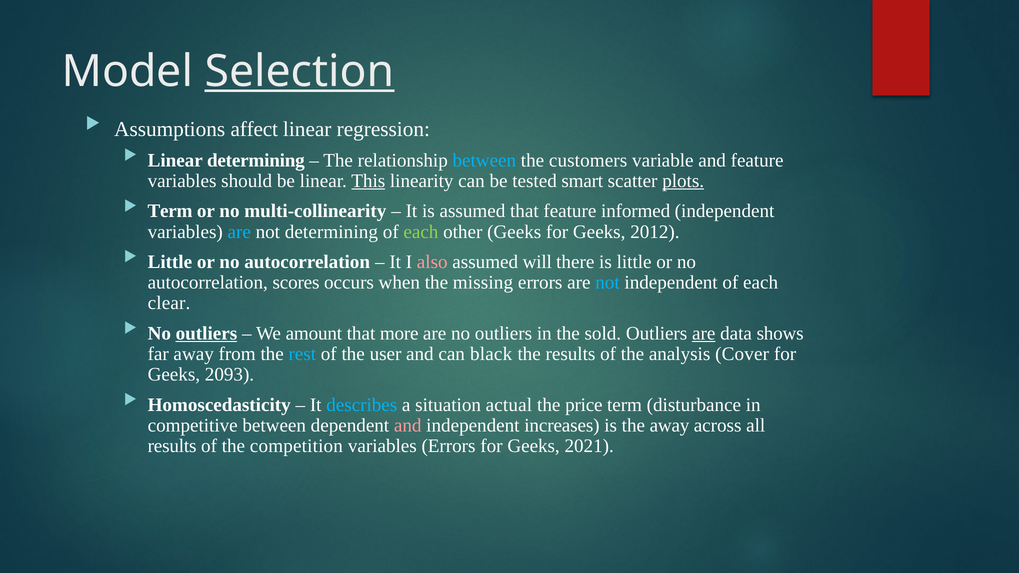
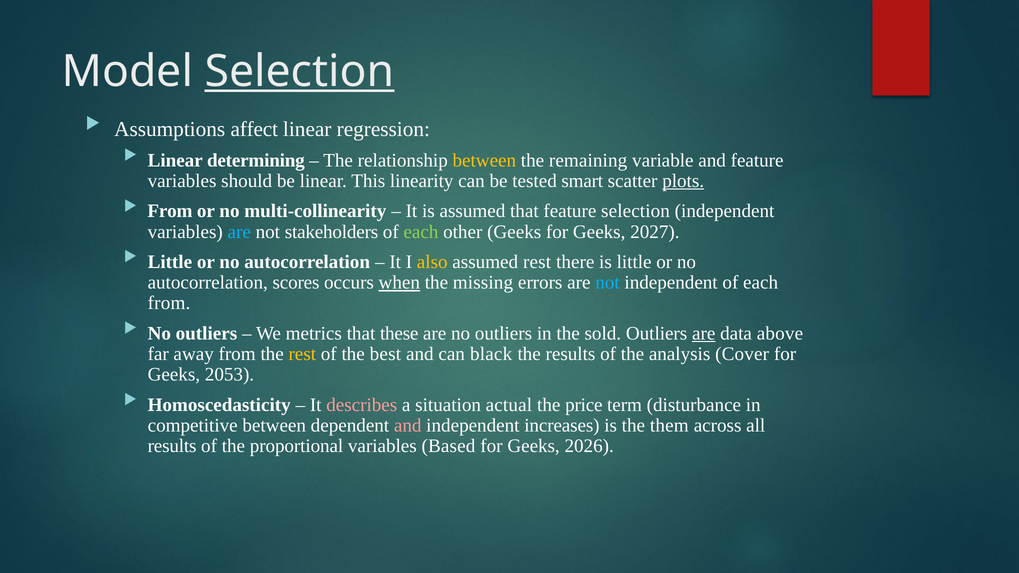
between colour: light blue -> yellow (484, 160)
customers: customers -> remaining (588, 160)
This underline: present -> none (368, 181)
Term: Term -> From (170, 211)
feature informed: informed -> selection (636, 211)
not determining: determining -> stakeholders (332, 232)
2012: 2012 -> 2027 (655, 232)
also colour: pink -> yellow (432, 262)
assumed will: will -> rest (537, 262)
when underline: none -> present (399, 283)
clear: clear -> from (169, 303)
outliers underline: present -> none (206, 333)
amount: amount -> metrics (314, 333)
more: more -> these (399, 333)
shows: shows -> above (780, 333)
rest colour: light blue -> yellow (302, 354)
user: user -> best (385, 354)
2093: 2093 -> 2053 (229, 375)
describes colour: light blue -> pink (362, 405)
the away: away -> them (669, 426)
competition: competition -> proportional (297, 446)
variables Errors: Errors -> Based (448, 446)
2021: 2021 -> 2026 (589, 446)
